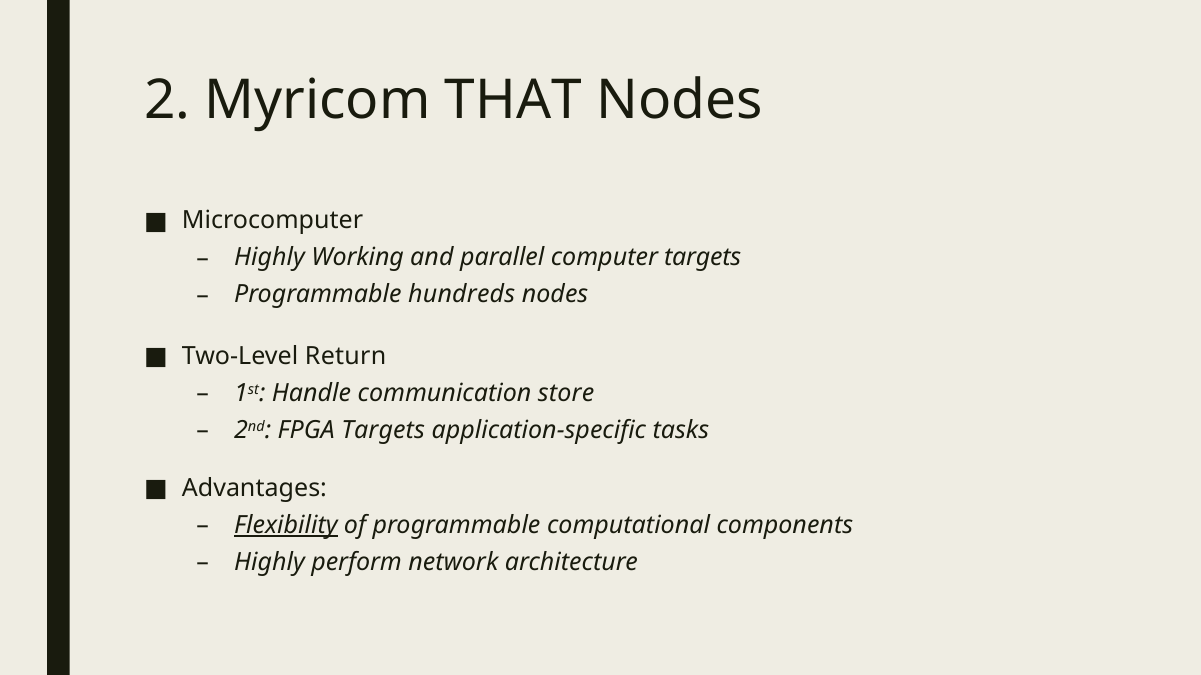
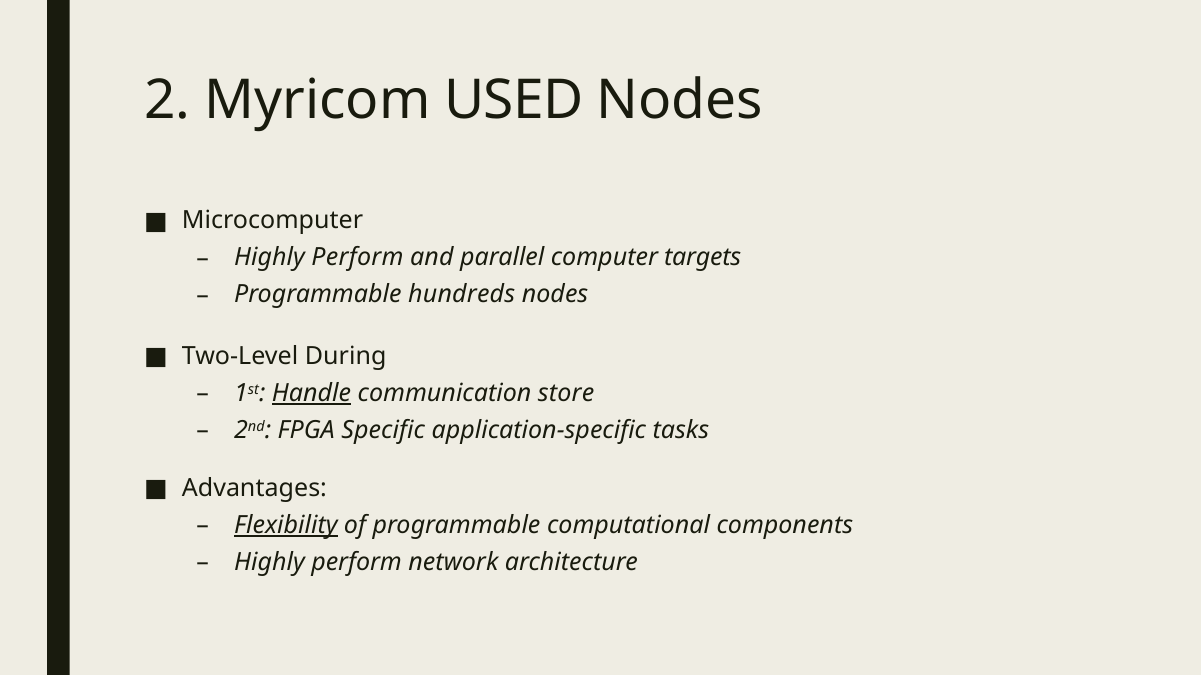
THAT: THAT -> USED (514, 101)
Working: Working -> Perform (357, 258)
Return: Return -> During (346, 357)
Handle underline: none -> present (312, 394)
FPGA Targets: Targets -> Specific (383, 431)
